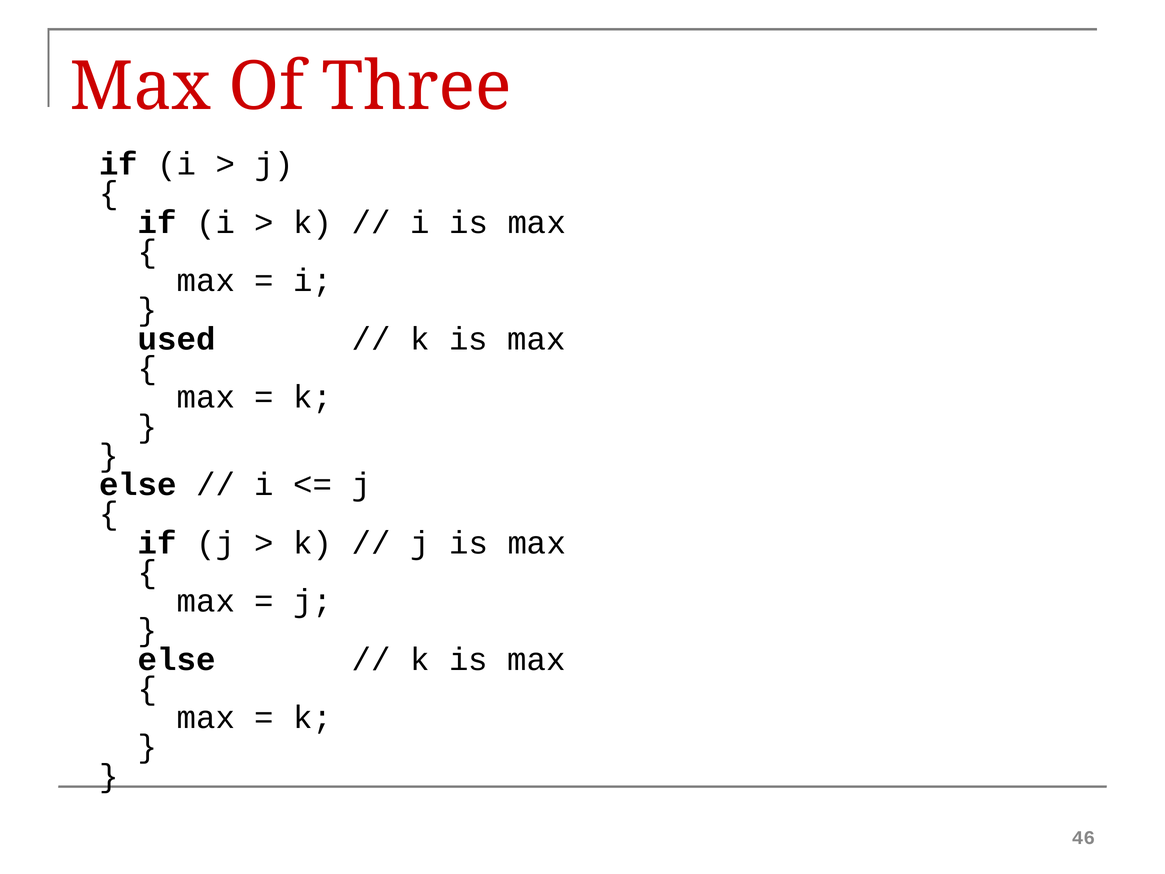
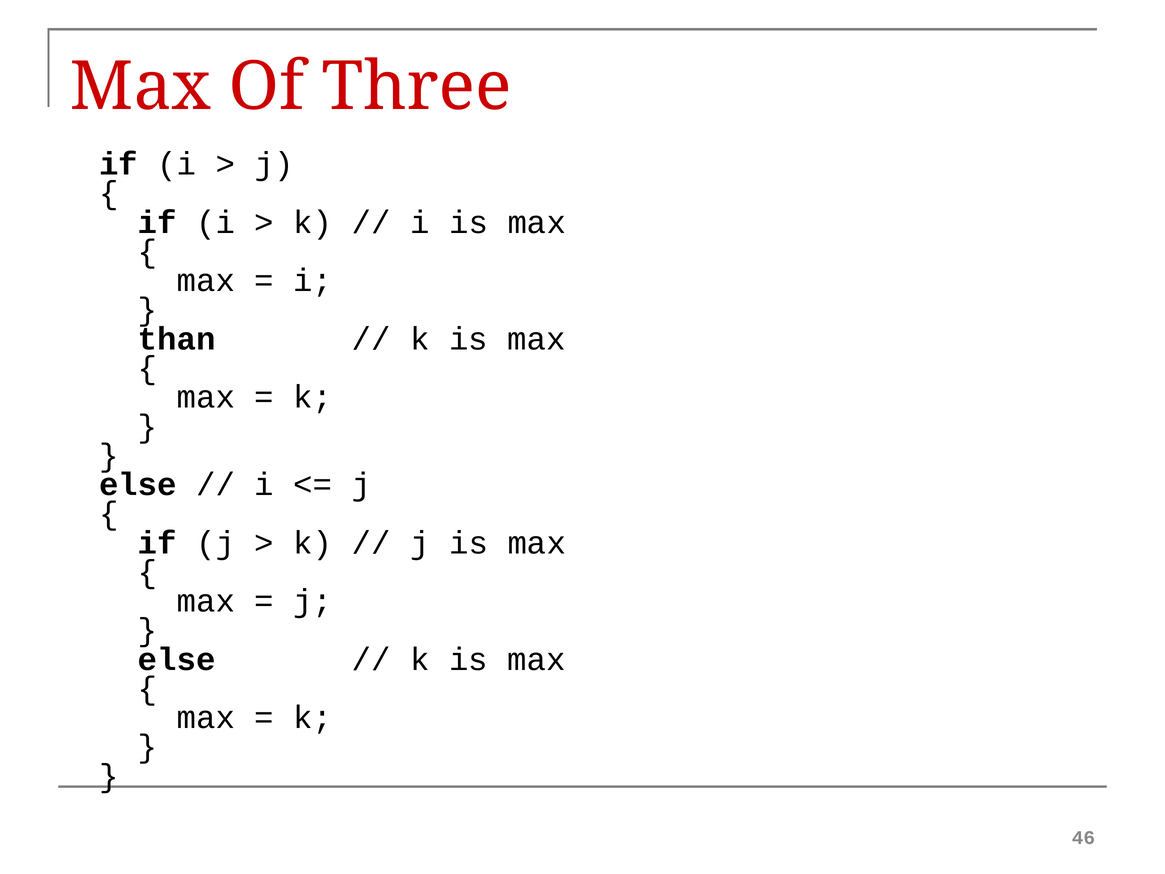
used: used -> than (177, 339)
